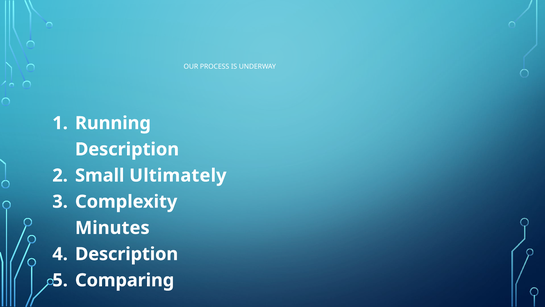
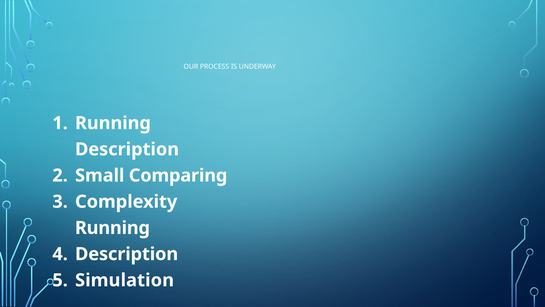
Ultimately: Ultimately -> Comparing (178, 175)
Minutes: Minutes -> Running (112, 228)
Comparing: Comparing -> Simulation (125, 280)
